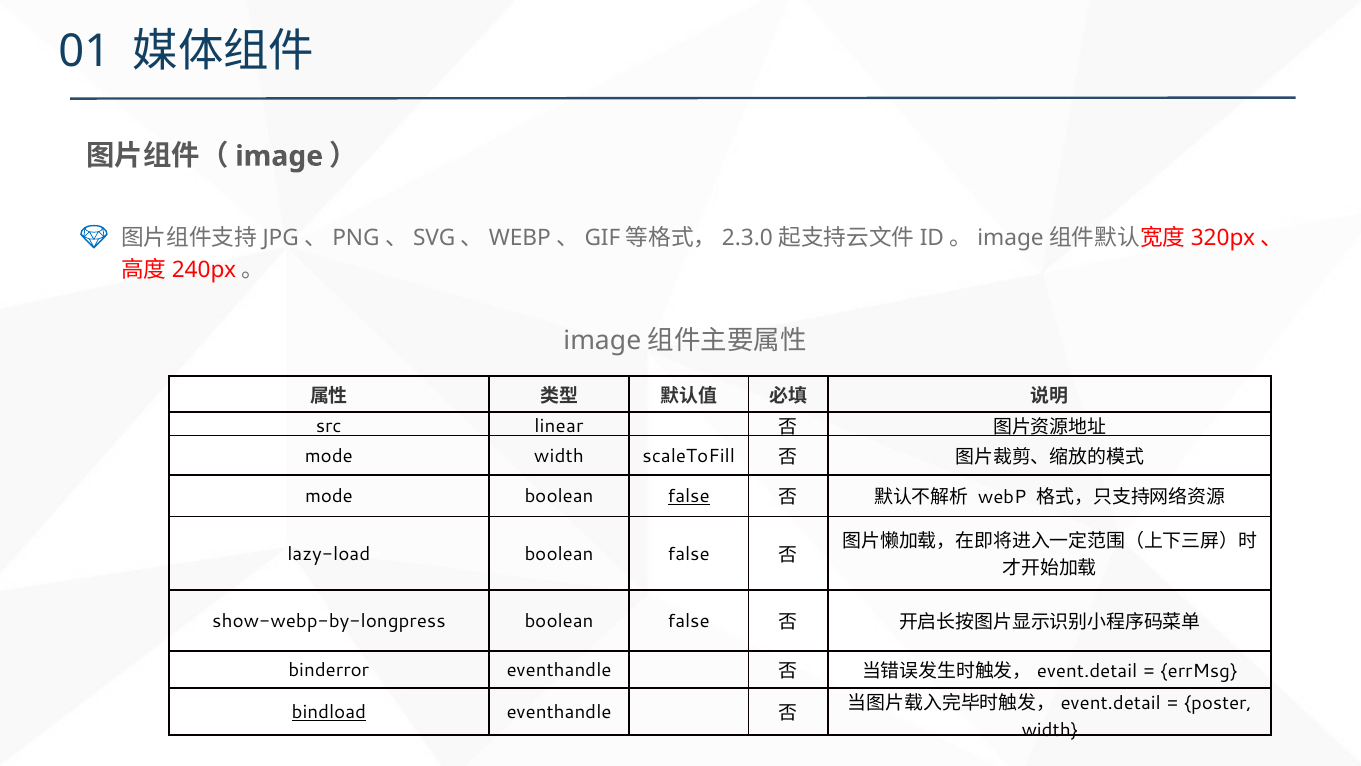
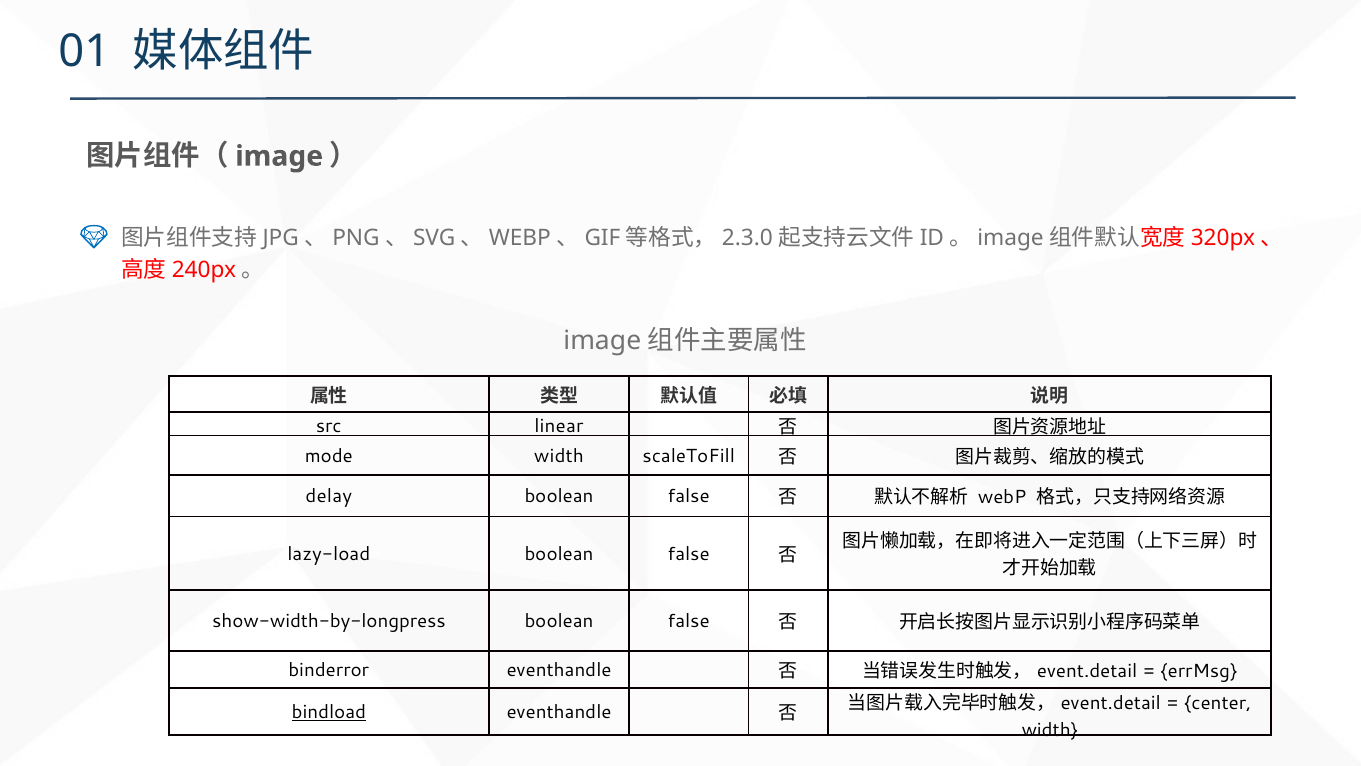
mode: mode -> delay (329, 496)
false underline: present -> none (689, 496)
show-webp-by-longpress: show-webp-by-longpress -> show-width-by-longpress (329, 621)
poster: poster -> center (1218, 703)
